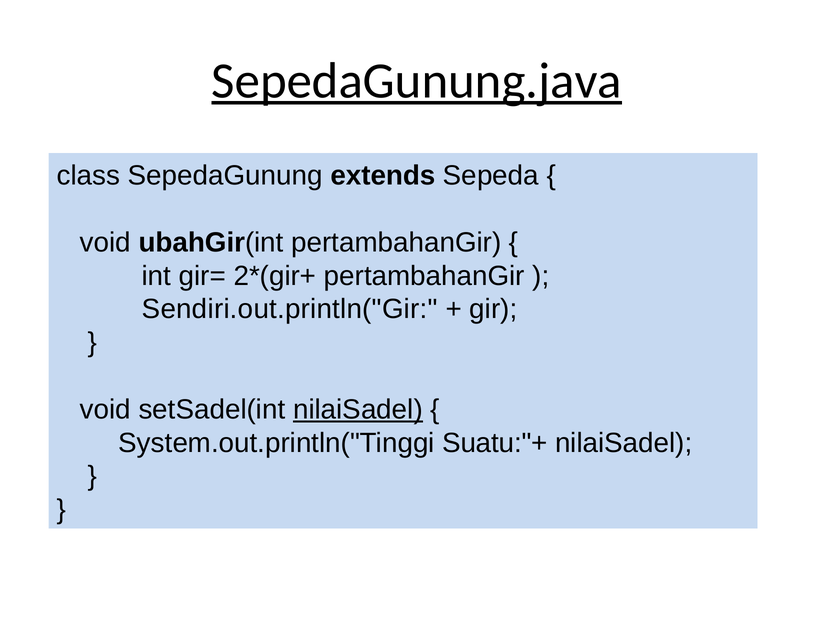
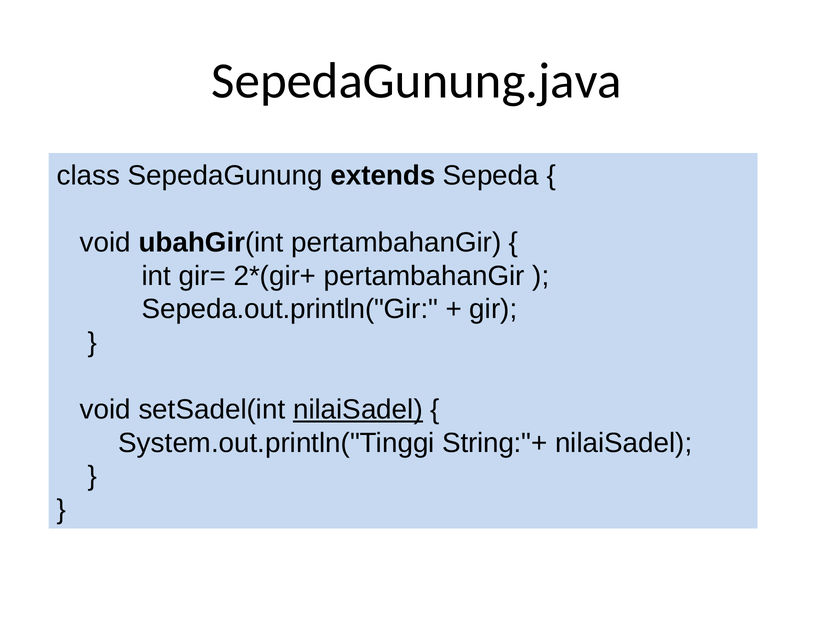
SepedaGunung.java underline: present -> none (417, 81)
Sendiri.out.println("Gir: Sendiri.out.println("Gir -> Sepeda.out.println("Gir (290, 309)
Suatu:"+: Suatu:"+ -> String:"+ (495, 442)
